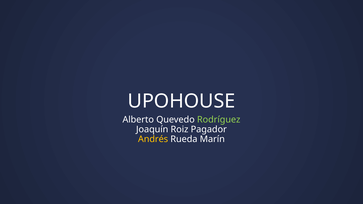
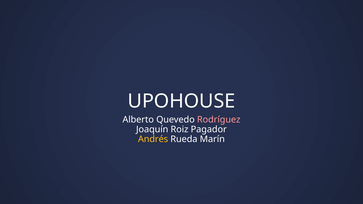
Rodríguez colour: light green -> pink (219, 120)
